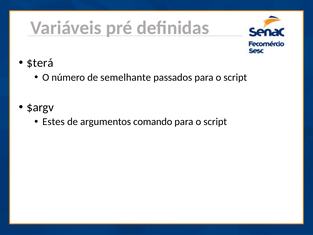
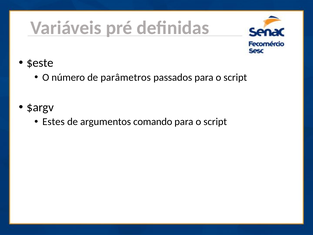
$terá: $terá -> $este (40, 63)
semelhante: semelhante -> parâmetros (126, 77)
